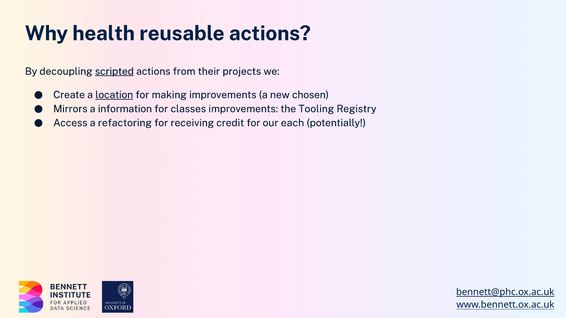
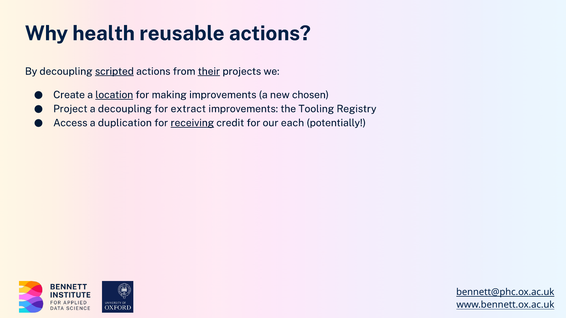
their underline: none -> present (209, 71)
Mirrors: Mirrors -> Project (70, 109)
a information: information -> decoupling (125, 109)
classes: classes -> extract (188, 109)
refactoring: refactoring -> duplication (125, 123)
receiving underline: none -> present (192, 123)
